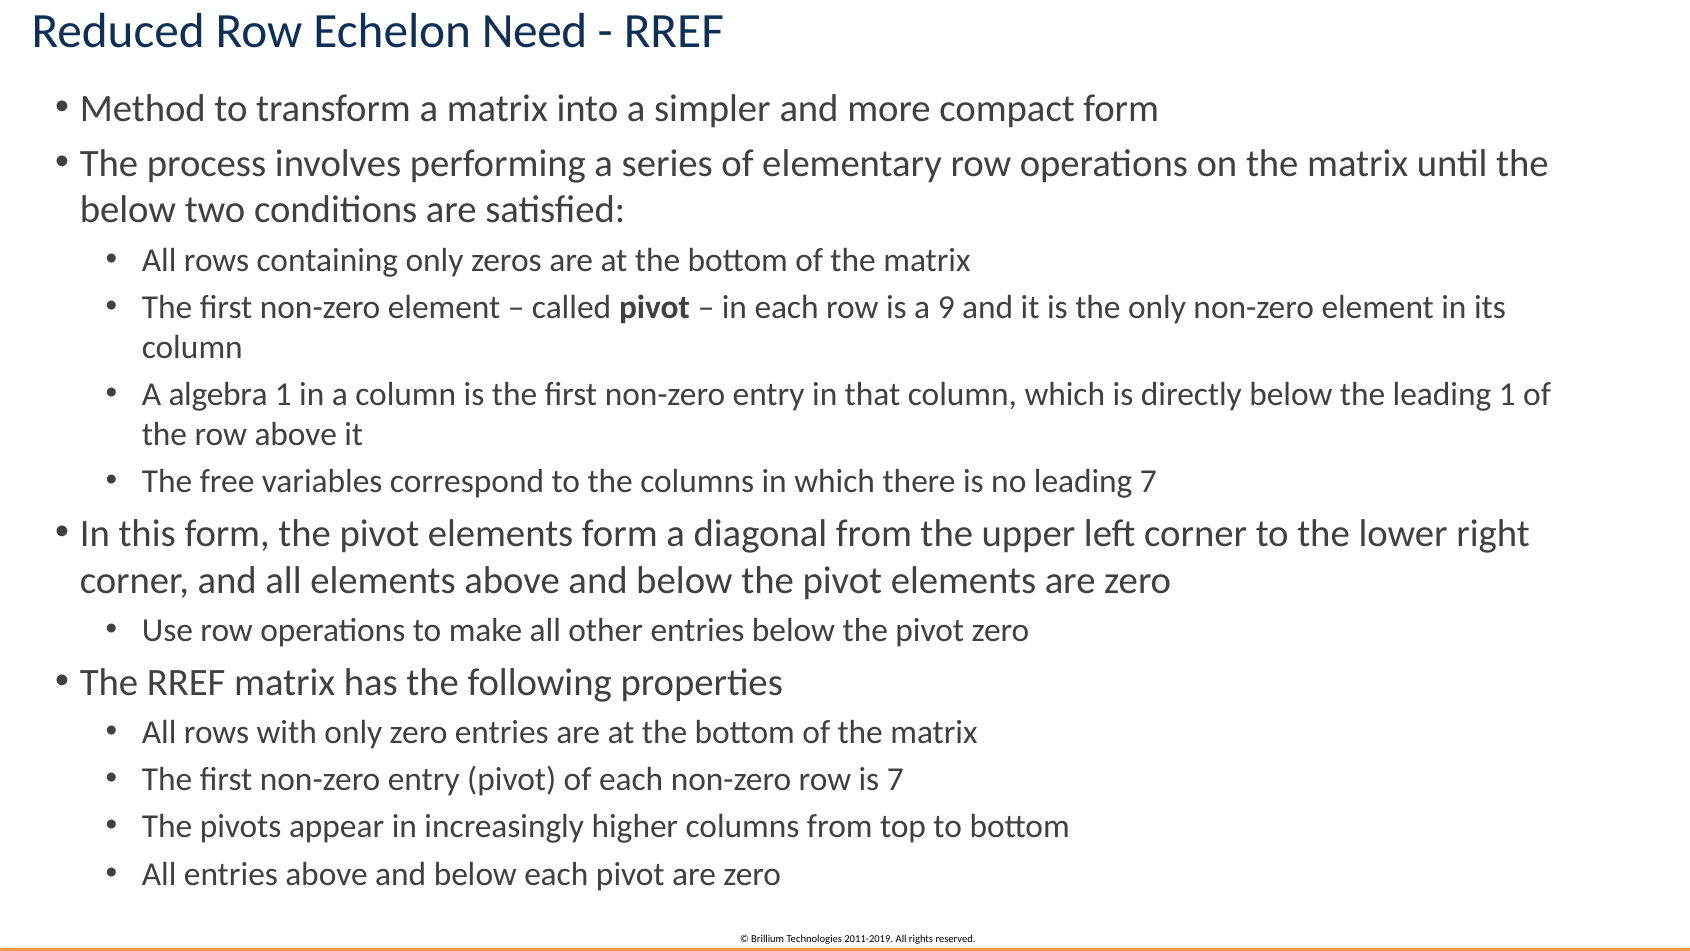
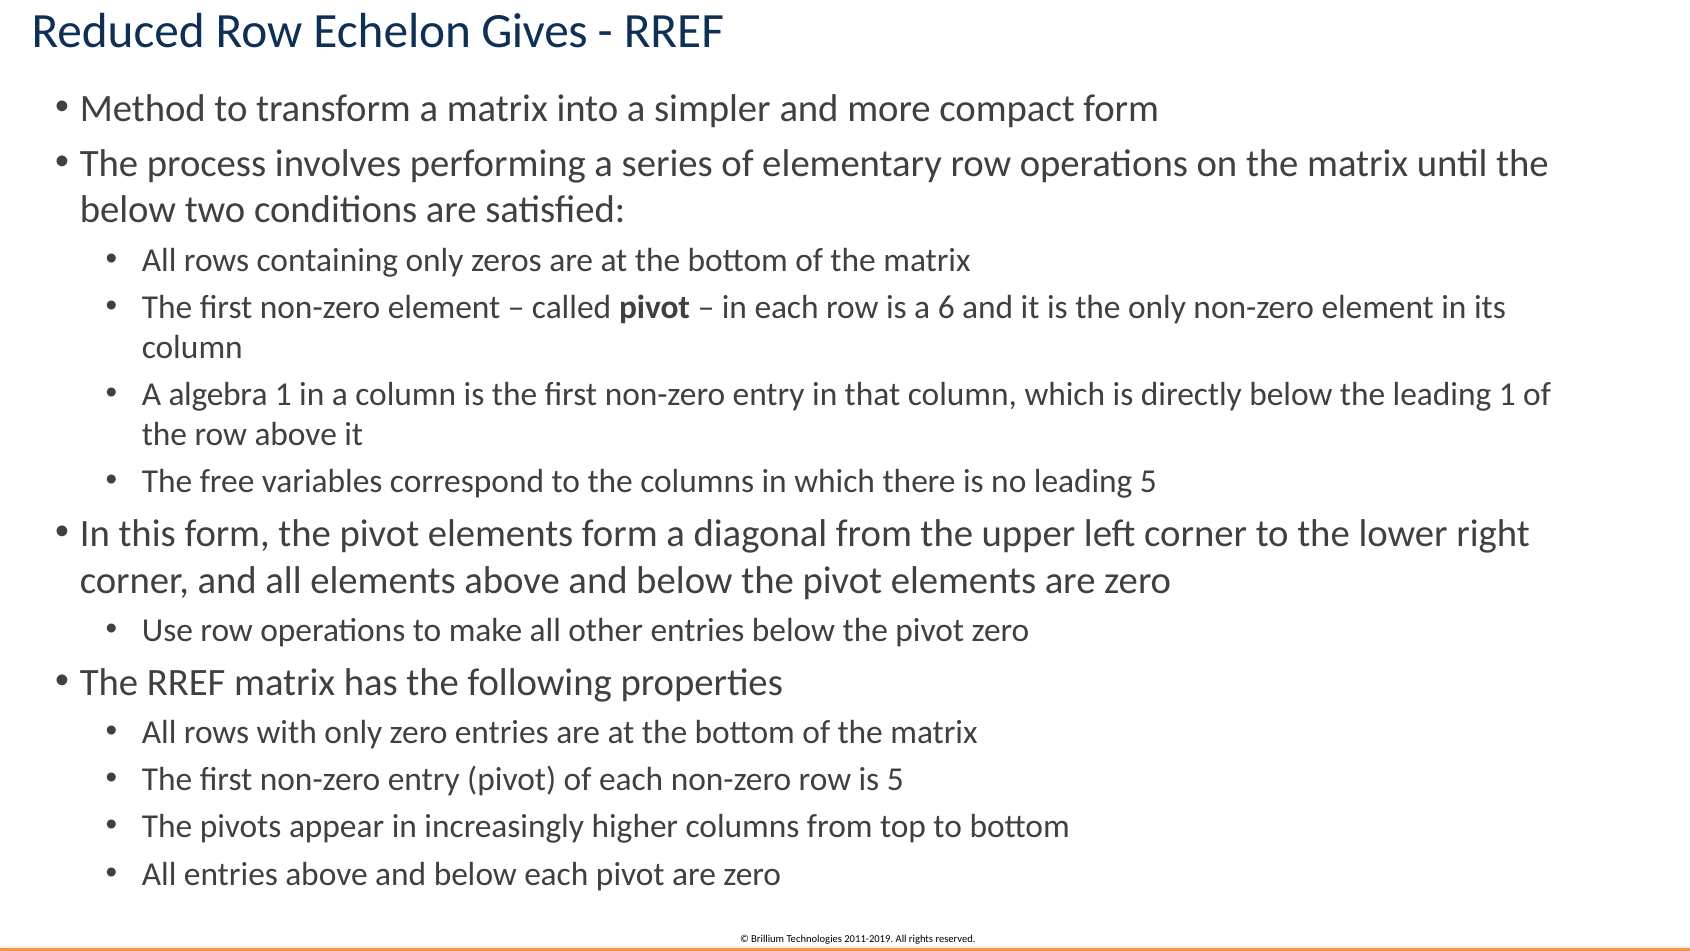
Need: Need -> Gives (535, 32)
9: 9 -> 6 (946, 307)
leading 7: 7 -> 5 (1148, 482)
is 7: 7 -> 5 (895, 779)
